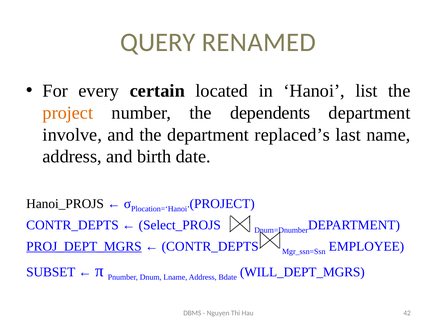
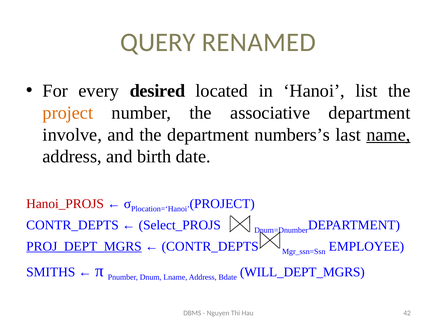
certain: certain -> desired (157, 91)
dependents: dependents -> associative (270, 113)
replaced’s: replaced’s -> numbers’s (292, 135)
name underline: none -> present (388, 135)
Hanoi_PROJS colour: black -> red (65, 204)
SUBSET: SUBSET -> SMITHS (51, 272)
